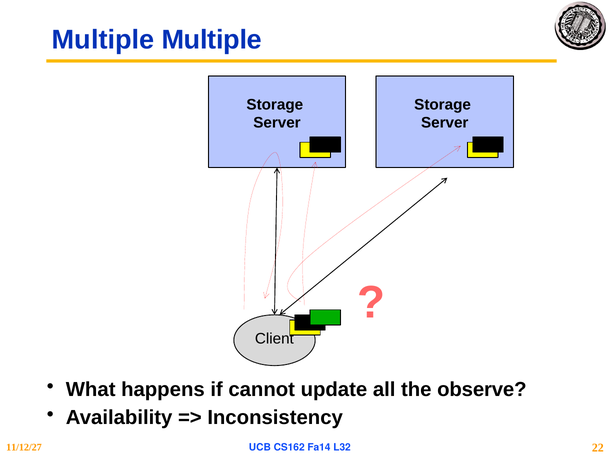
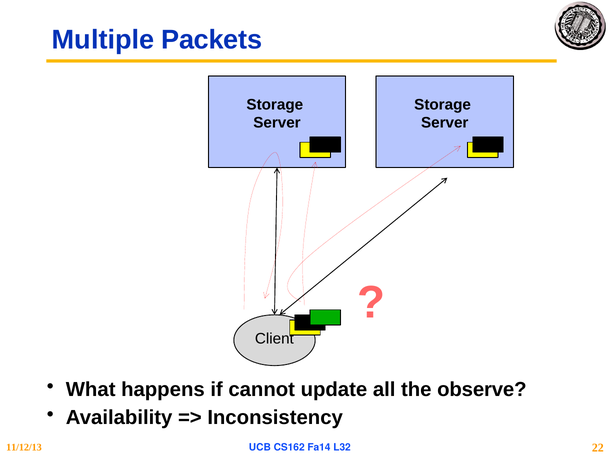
Multiple Multiple: Multiple -> Packets (212, 40)
11/12/27: 11/12/27 -> 11/12/13 (24, 448)
